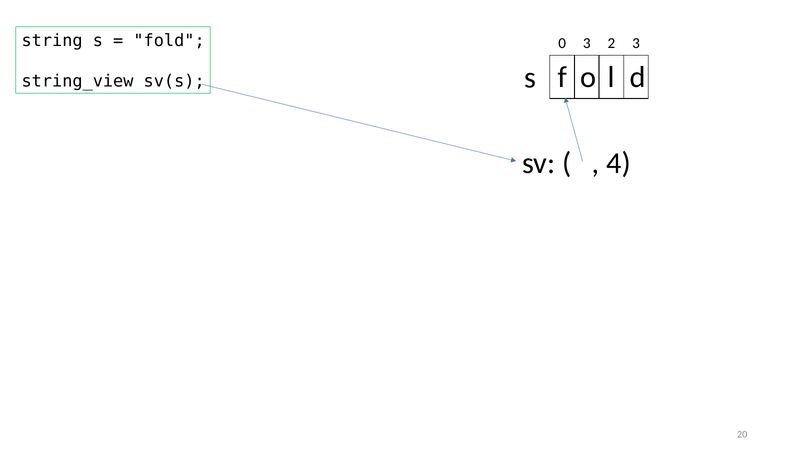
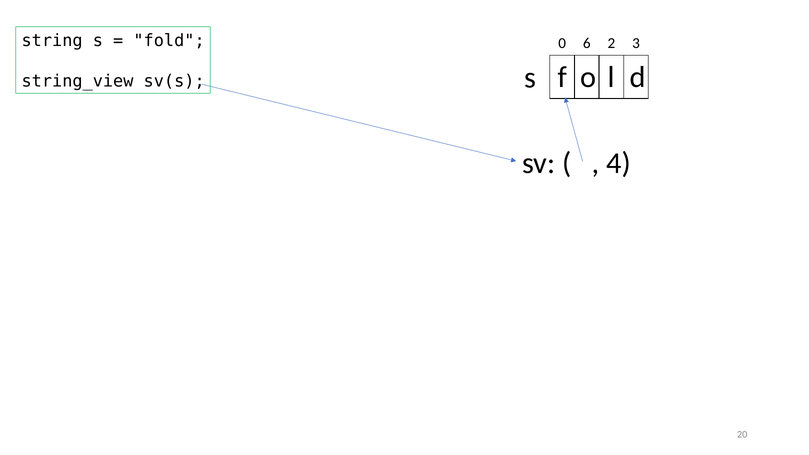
0 3: 3 -> 6 (587, 43)
